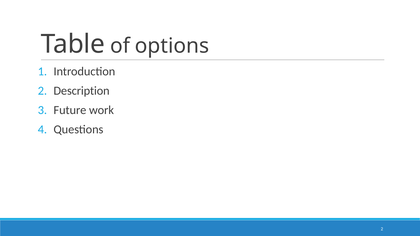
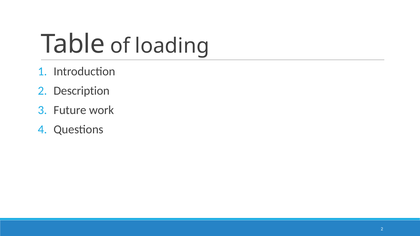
options: options -> loading (172, 46)
